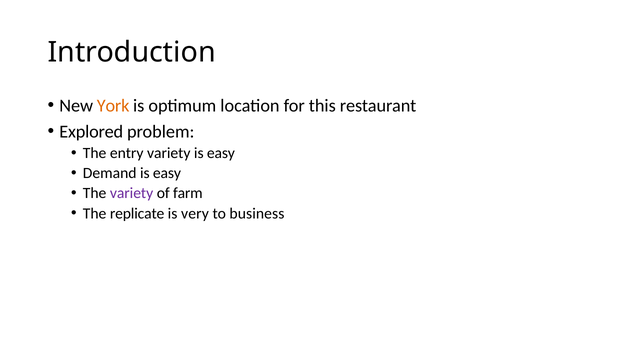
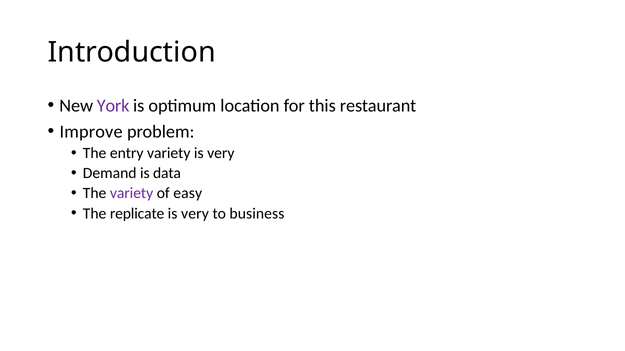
York colour: orange -> purple (113, 106)
Explored: Explored -> Improve (91, 132)
easy: easy -> very (221, 153)
Demand is easy: easy -> data (167, 174)
farm: farm -> easy (188, 194)
